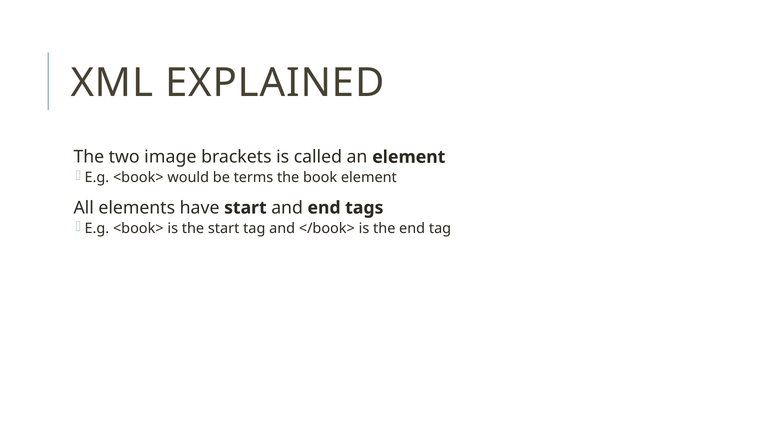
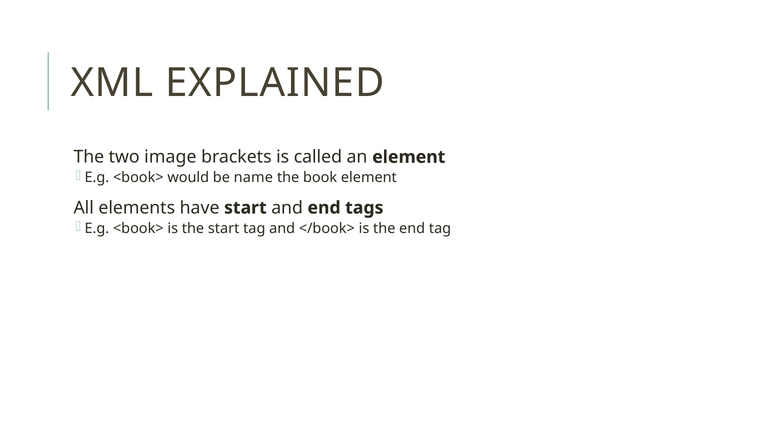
terms: terms -> name (253, 178)
